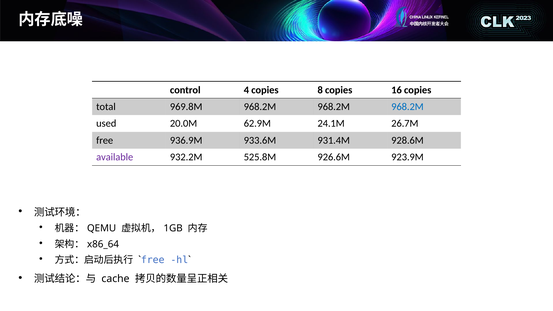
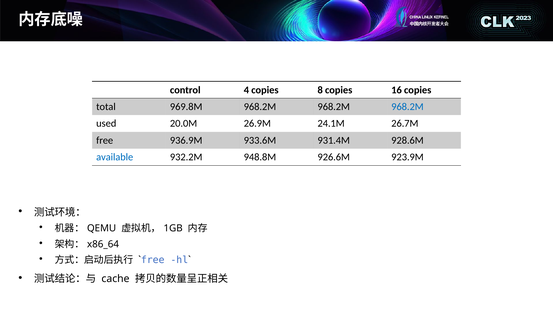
62.9M: 62.9M -> 26.9M (257, 124)
available colour: purple -> blue (115, 157)
525.8M: 525.8M -> 948.8M (260, 157)
